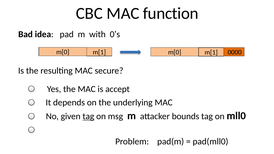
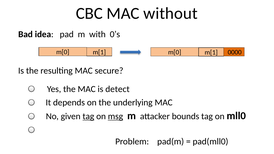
function: function -> without (170, 13)
accept: accept -> detect (117, 89)
msg underline: none -> present (115, 116)
